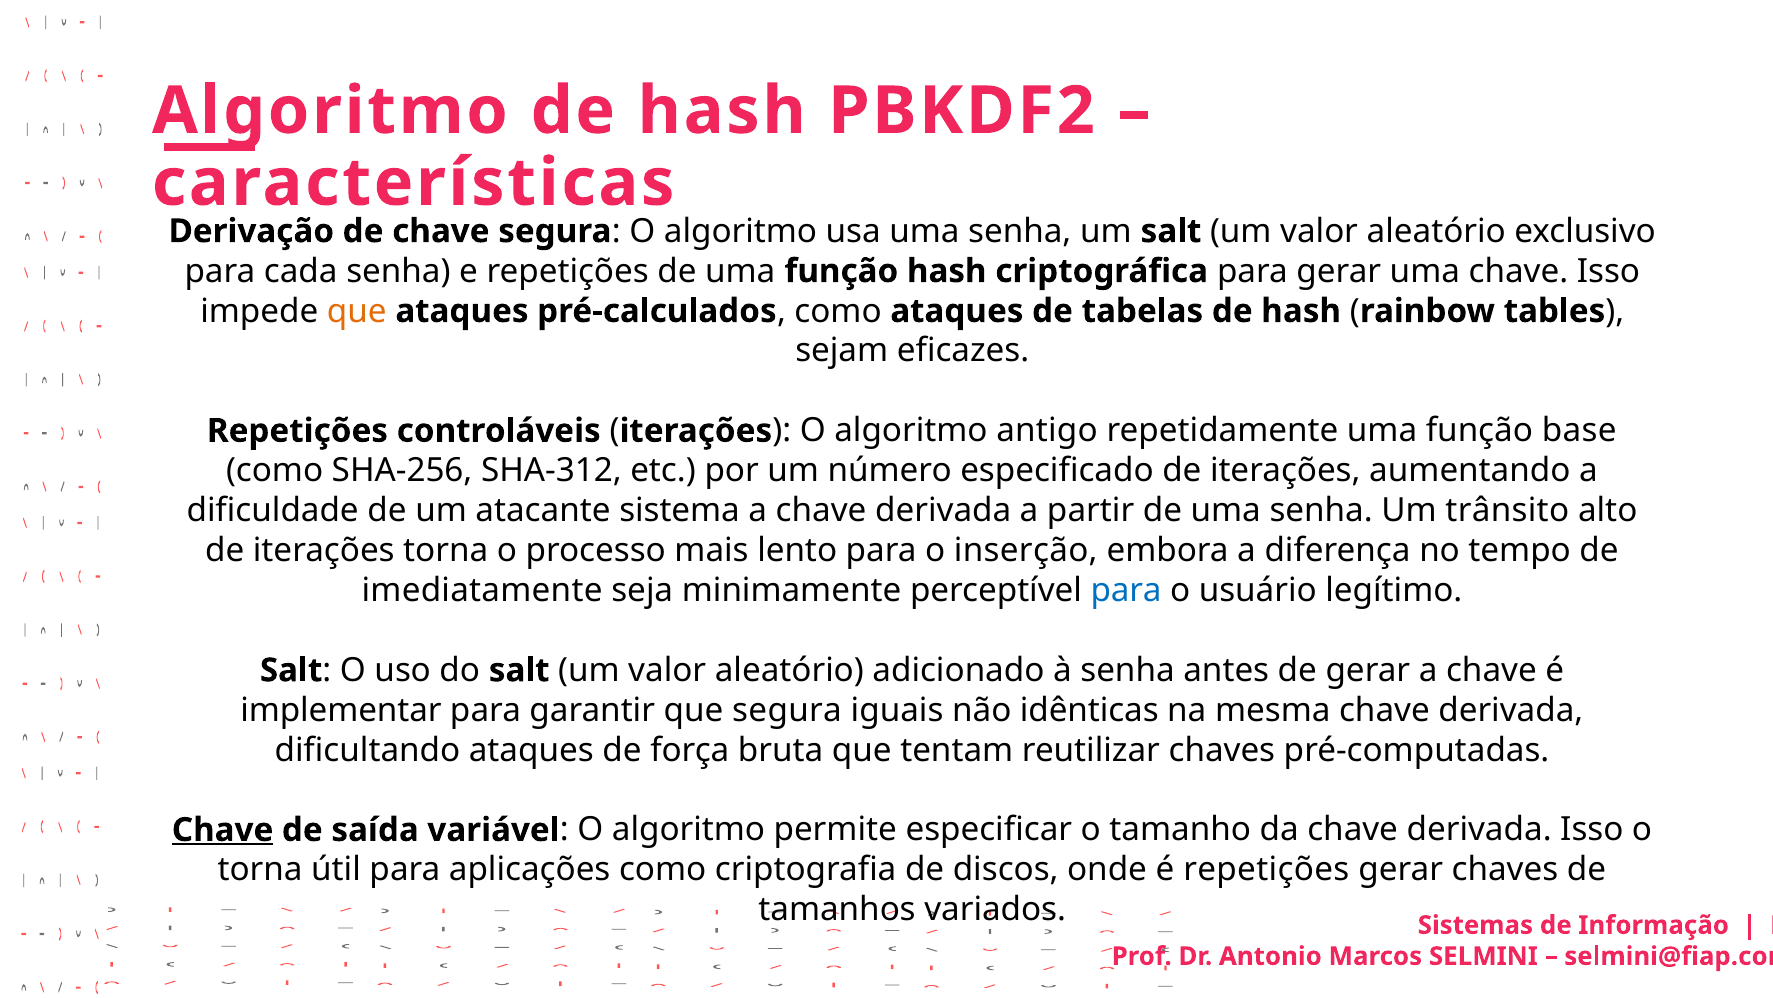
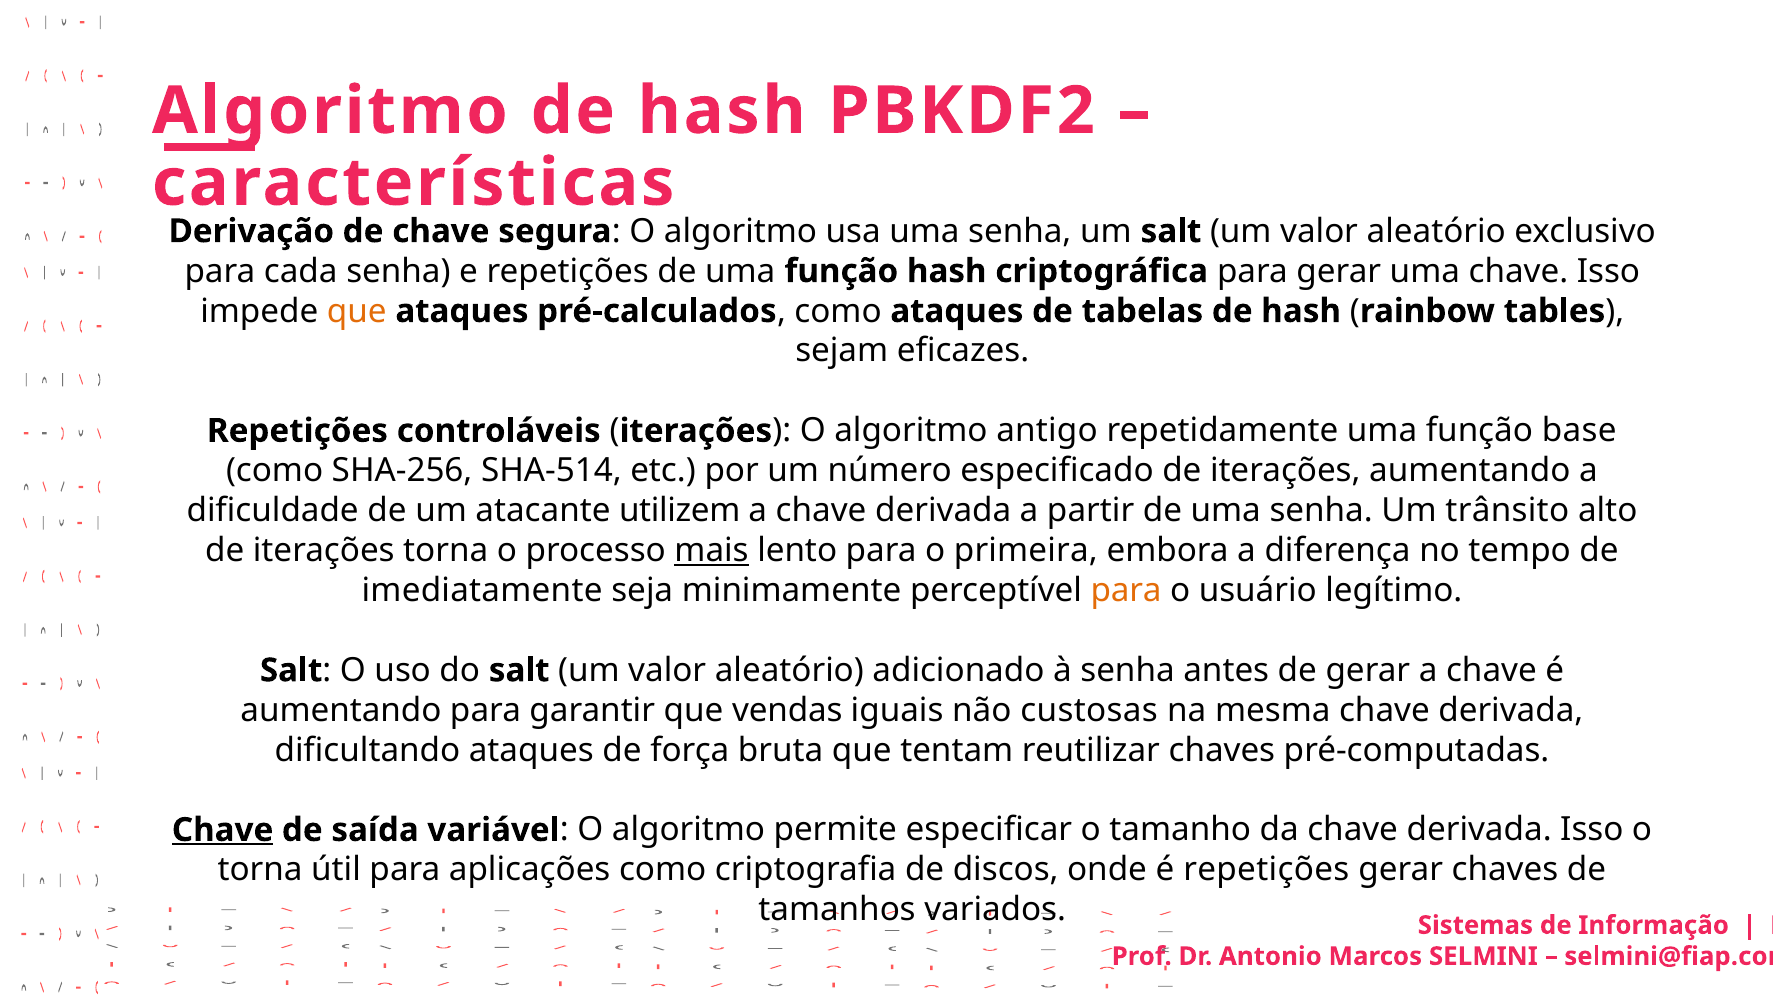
SHA-312: SHA-312 -> SHA-514 (551, 470)
sistema: sistema -> utilizem (680, 510)
mais underline: none -> present (712, 550)
inserção: inserção -> primeira (1026, 550)
para colour: blue -> orange (1126, 590)
implementar: implementar -> aumentando (341, 710)
que segura: segura -> vendas (787, 710)
idênticas: idênticas -> custosas (1089, 710)
